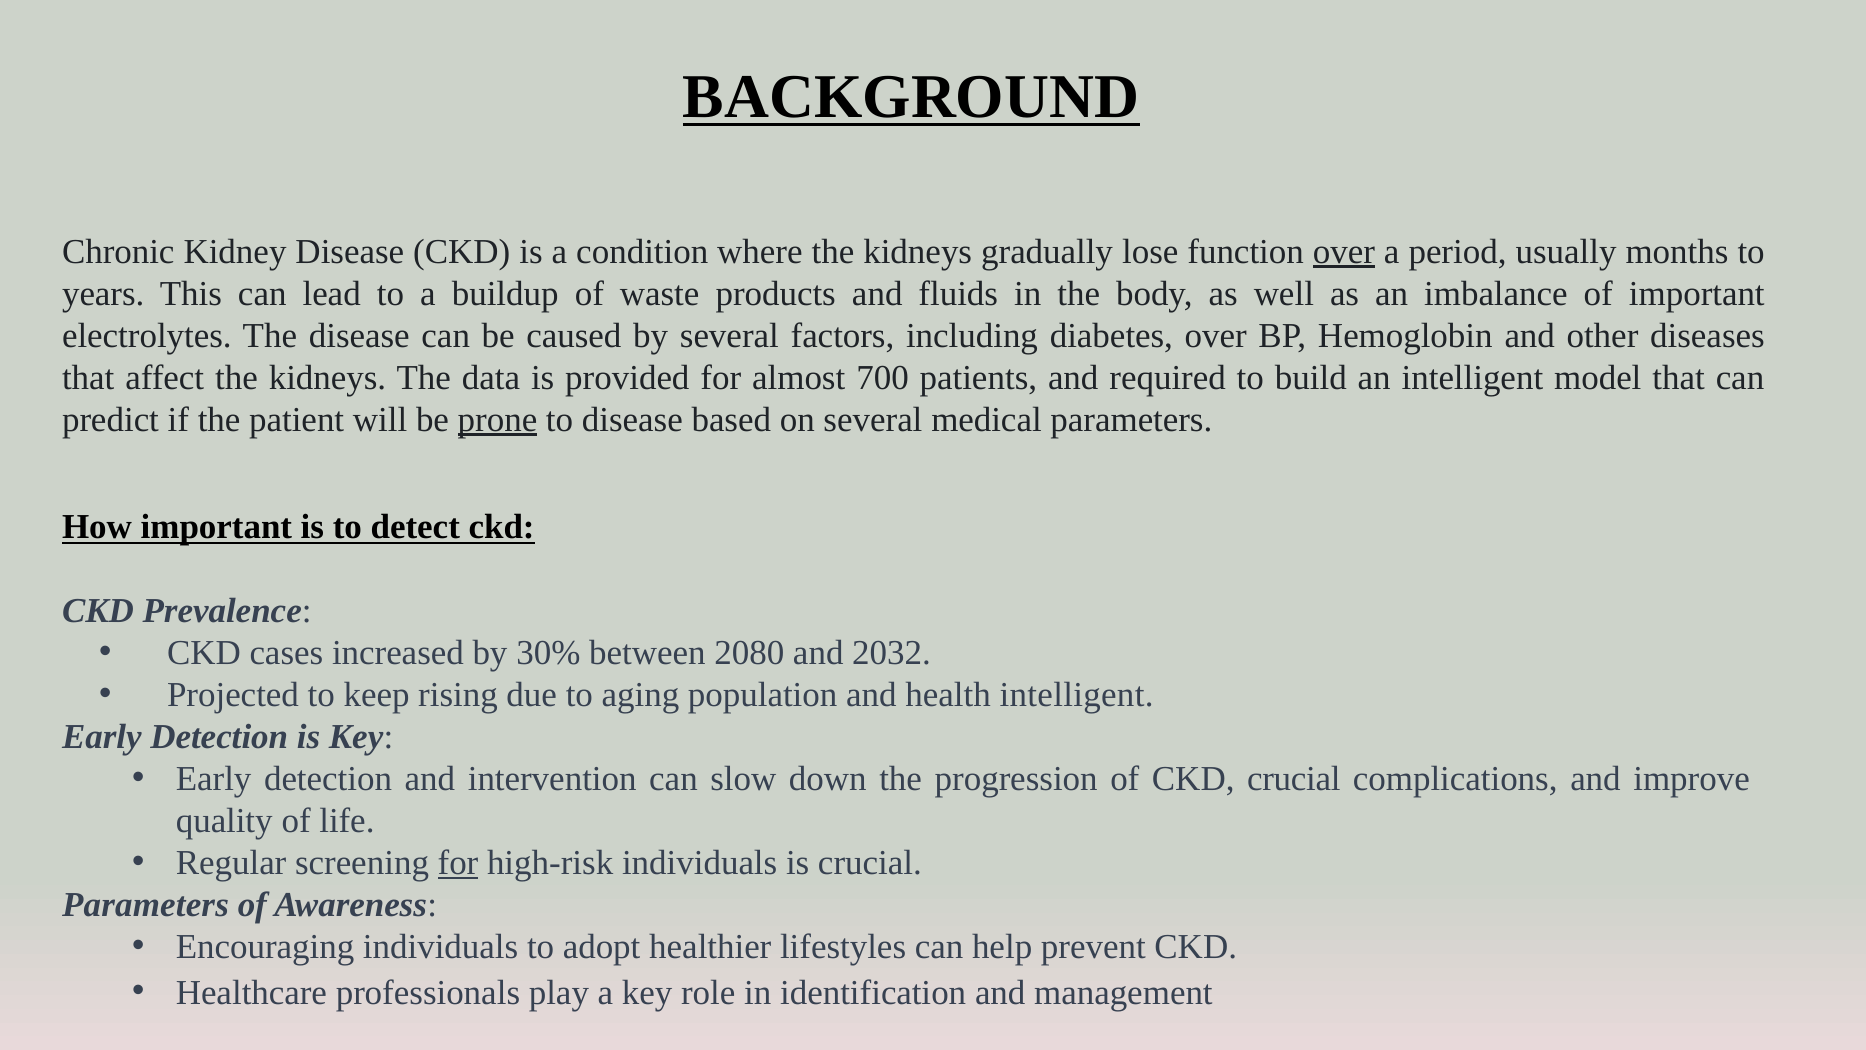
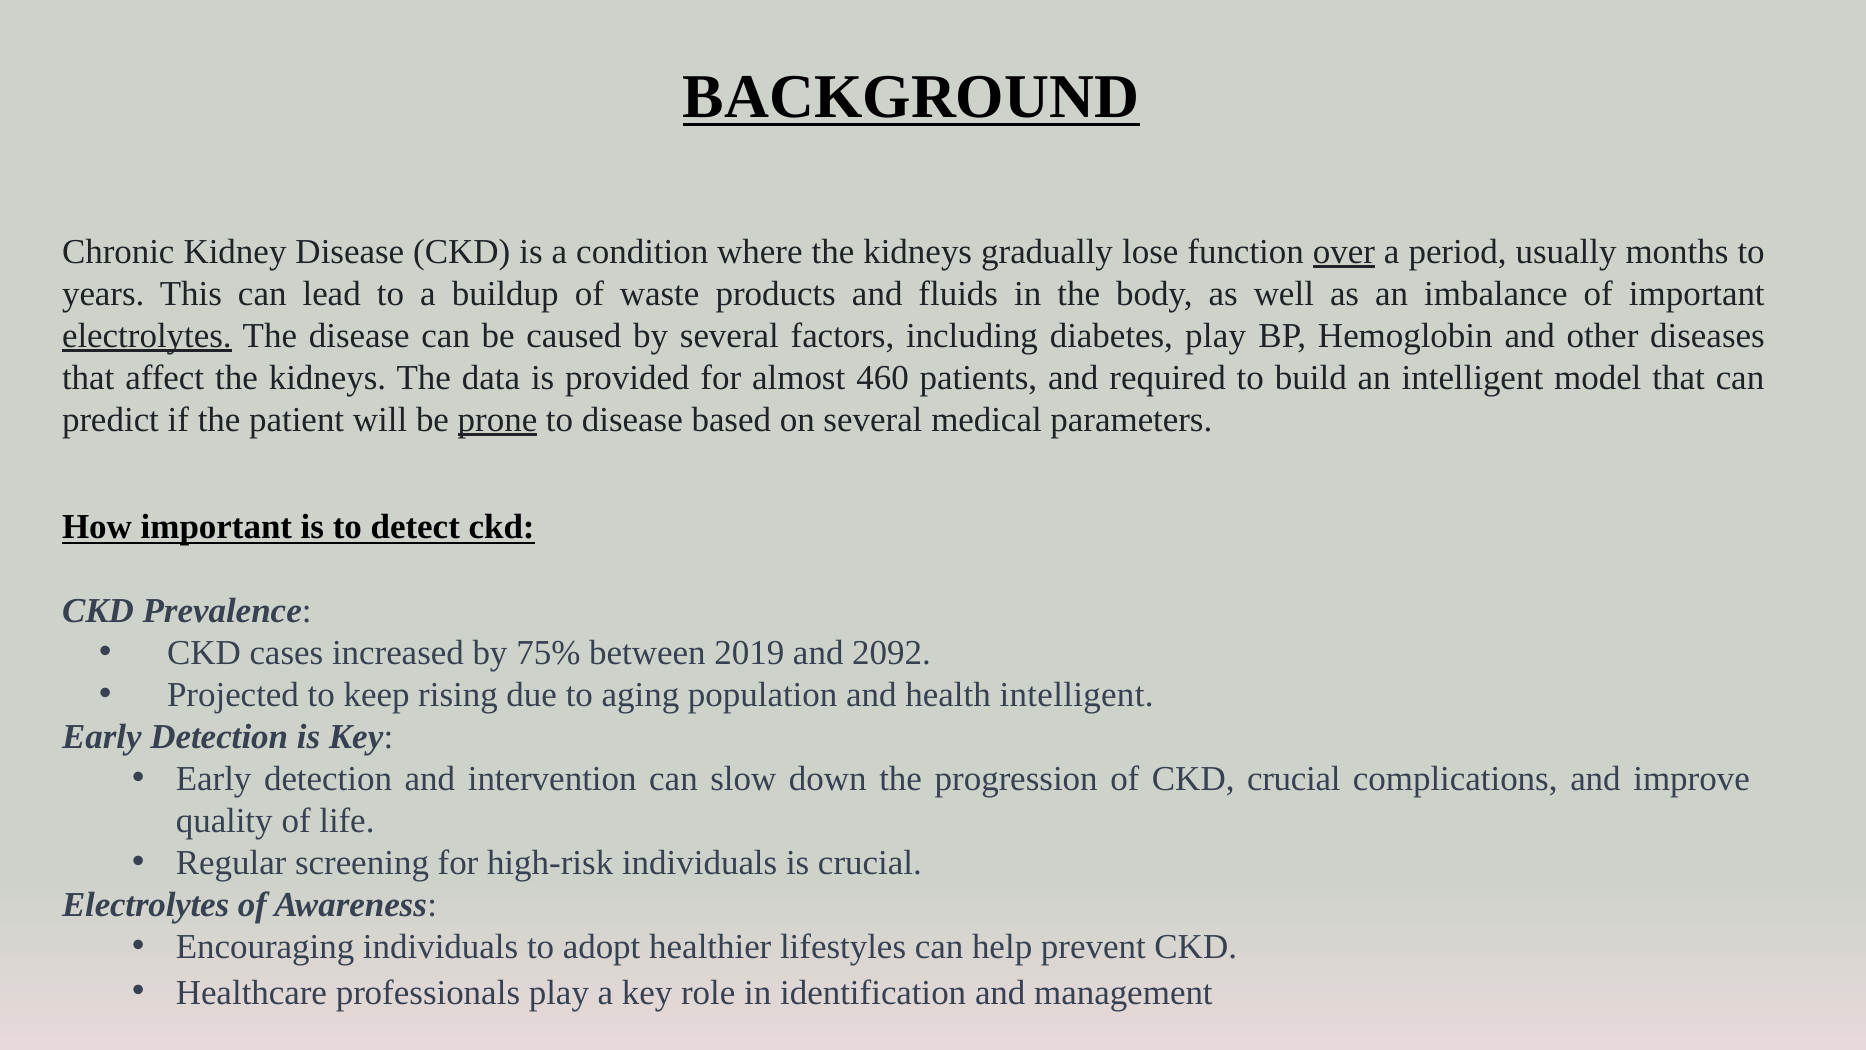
electrolytes underline: none -> present (147, 335)
diabetes over: over -> play (1216, 335)
700: 700 -> 460 (883, 377)
30%: 30% -> 75% (548, 653)
2080: 2080 -> 2019 (749, 653)
2032: 2032 -> 2092 (891, 653)
for underline: present -> none (458, 863)
Parameters: Parameters -> Electrolytes (146, 905)
